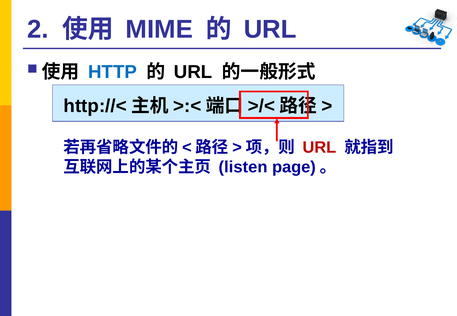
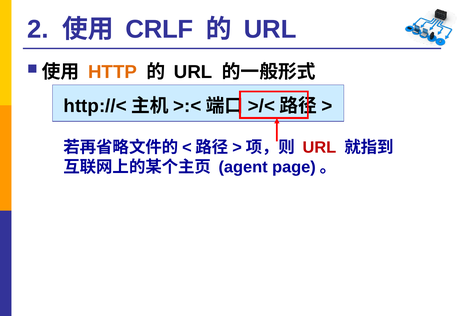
MIME: MIME -> CRLF (159, 29)
HTTP colour: blue -> orange (112, 72)
listen: listen -> agent (243, 167)
